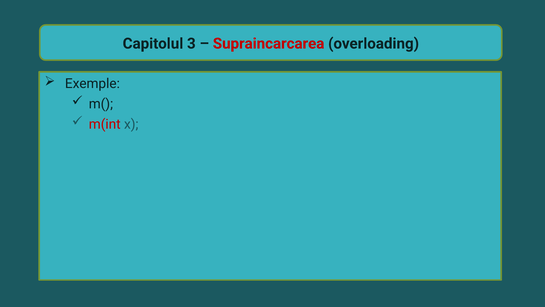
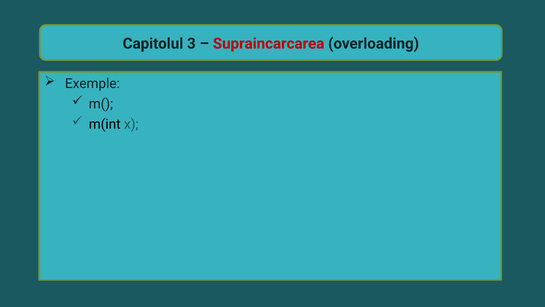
m(int colour: red -> black (105, 124)
